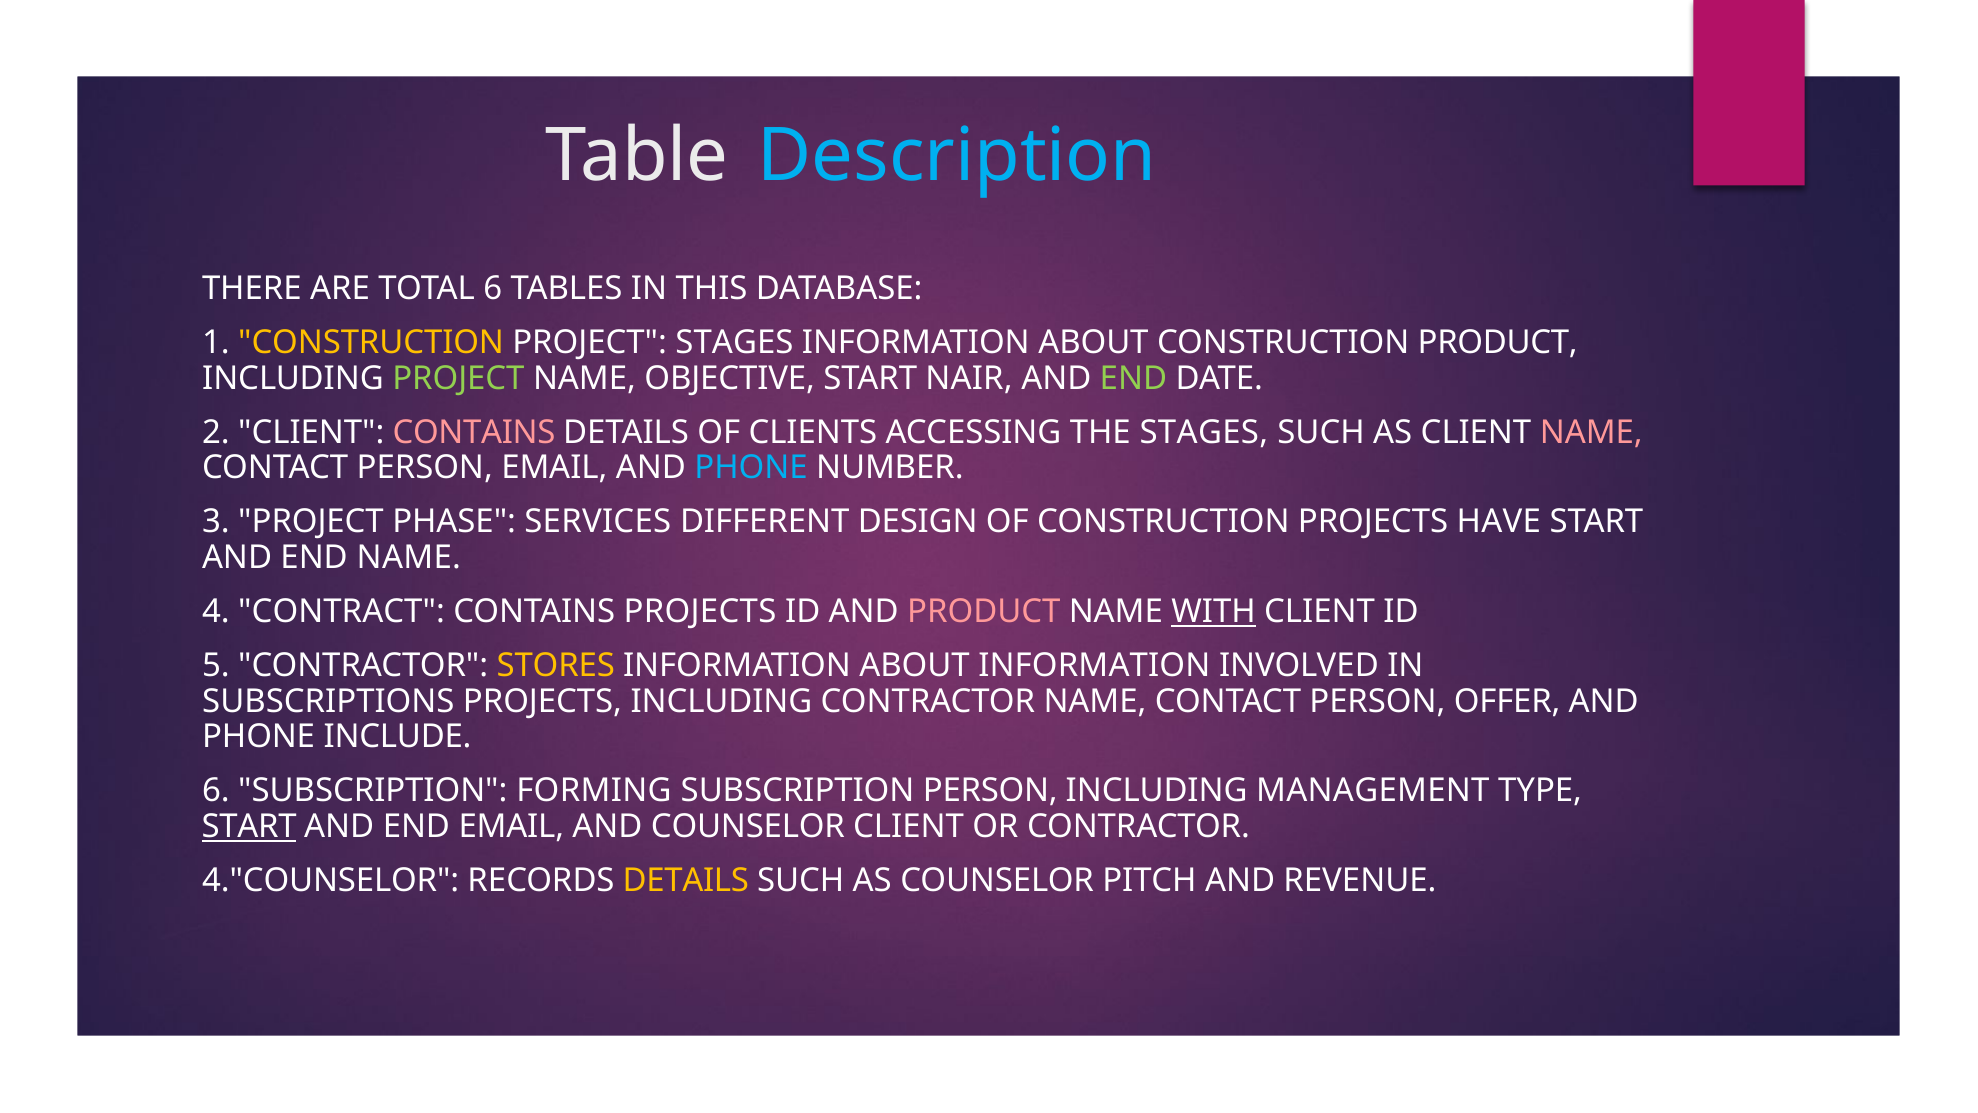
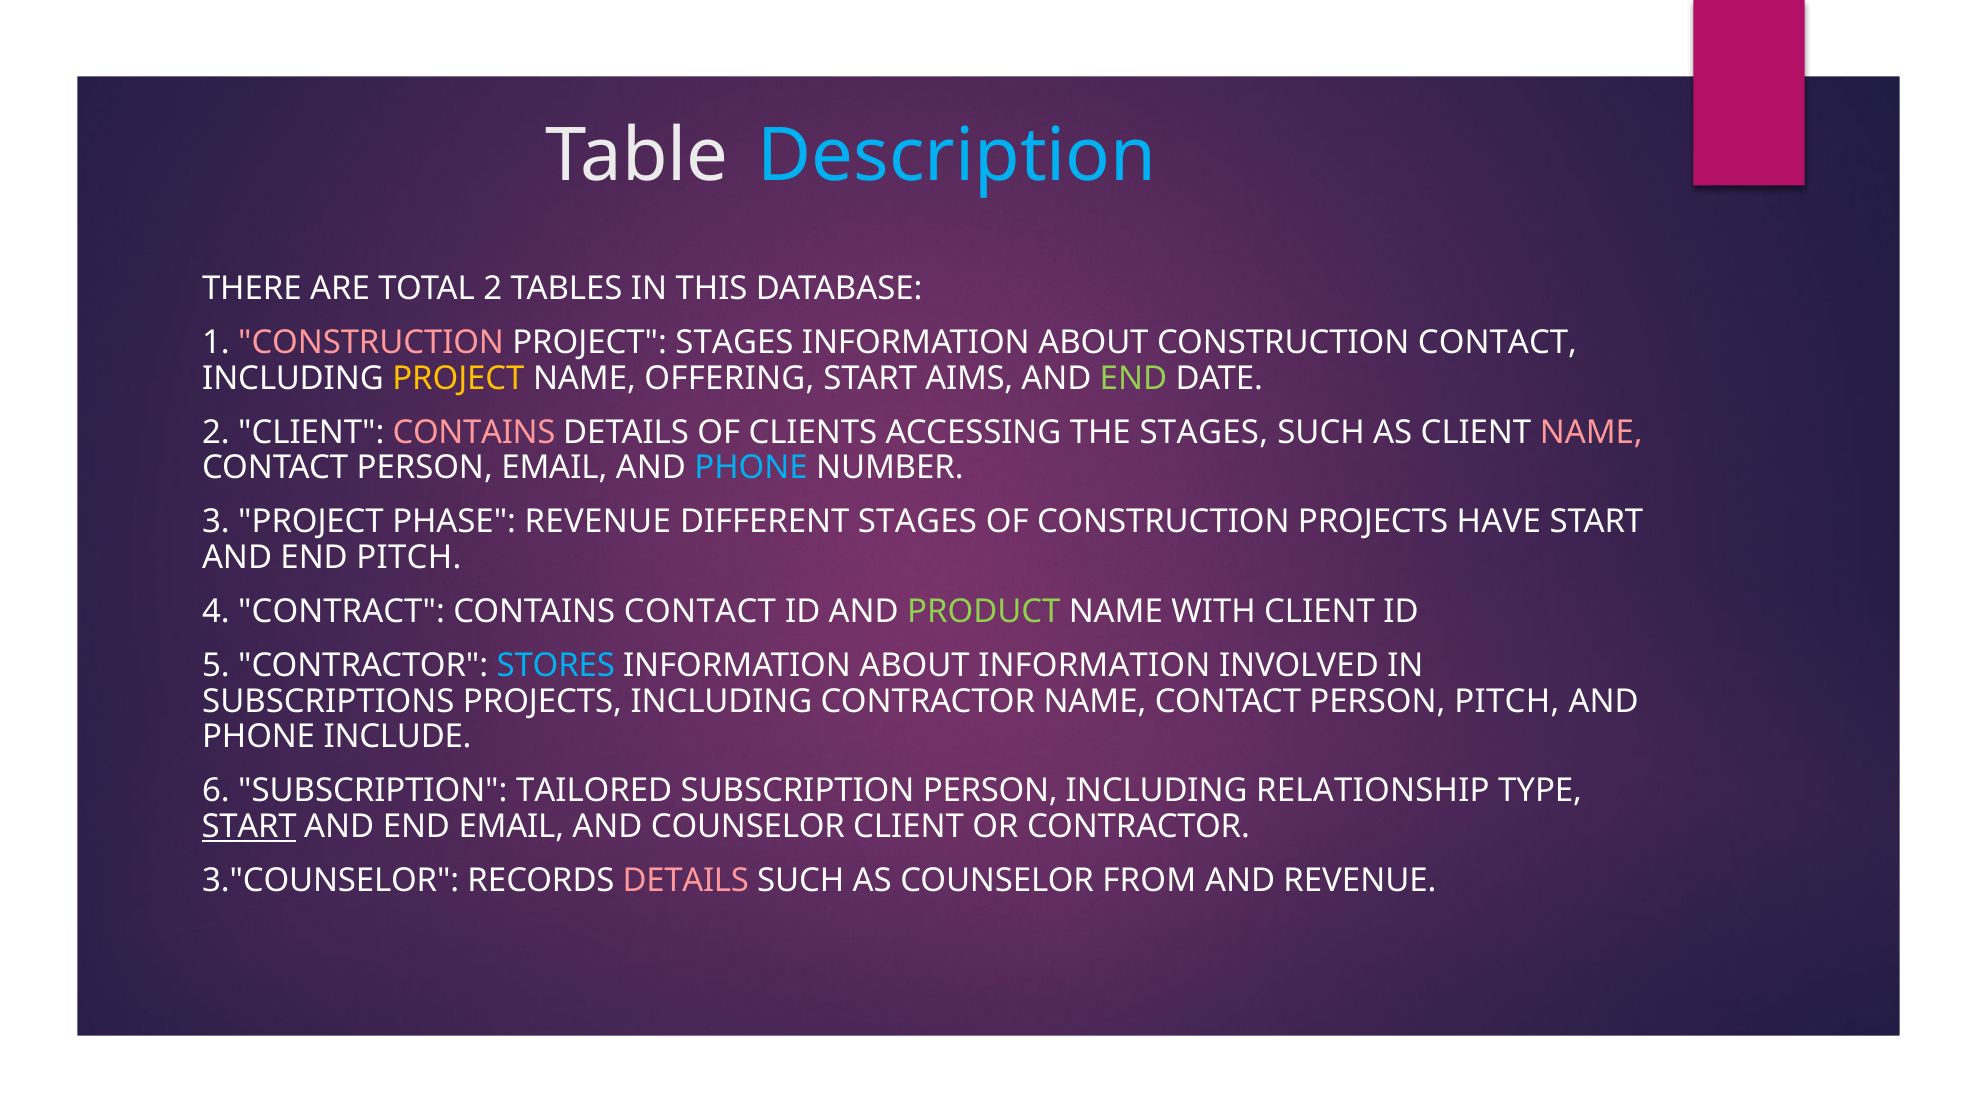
TOTAL 6: 6 -> 2 (493, 288)
CONSTRUCTION colour: yellow -> pink (371, 342)
CONSTRUCTION PRODUCT: PRODUCT -> CONTACT (1497, 342)
PROJECT colour: light green -> yellow (458, 378)
OBJECTIVE: OBJECTIVE -> OFFERING (729, 378)
NAIR: NAIR -> AIMS (969, 378)
PHASE SERVICES: SERVICES -> REVENUE (598, 522)
DIFFERENT DESIGN: DESIGN -> STAGES (917, 522)
END NAME: NAME -> PITCH (409, 557)
CONTAINS PROJECTS: PROJECTS -> CONTACT (700, 611)
PRODUCT colour: pink -> light green (984, 611)
WITH underline: present -> none (1214, 611)
STORES colour: yellow -> light blue (556, 666)
PERSON OFFER: OFFER -> PITCH (1507, 701)
FORMING: FORMING -> TAILORED (594, 791)
MANAGEMENT: MANAGEMENT -> RELATIONSHIP (1373, 791)
4."COUNSELOR: 4."COUNSELOR -> 3."COUNSELOR (331, 880)
DETAILS colour: yellow -> pink (686, 880)
PITCH: PITCH -> FROM (1149, 880)
